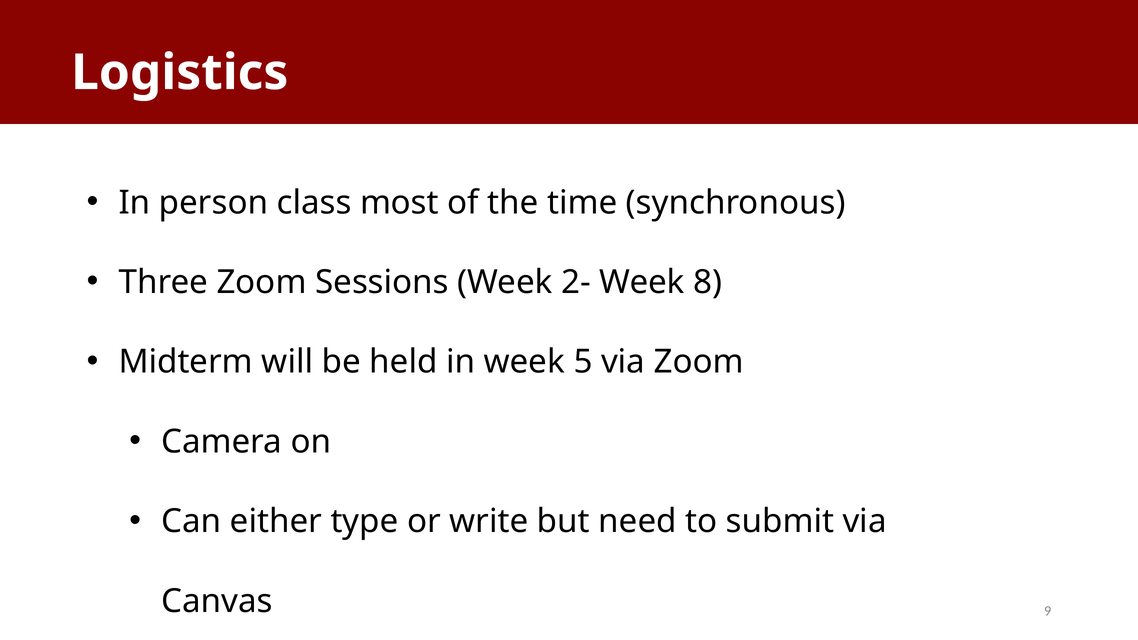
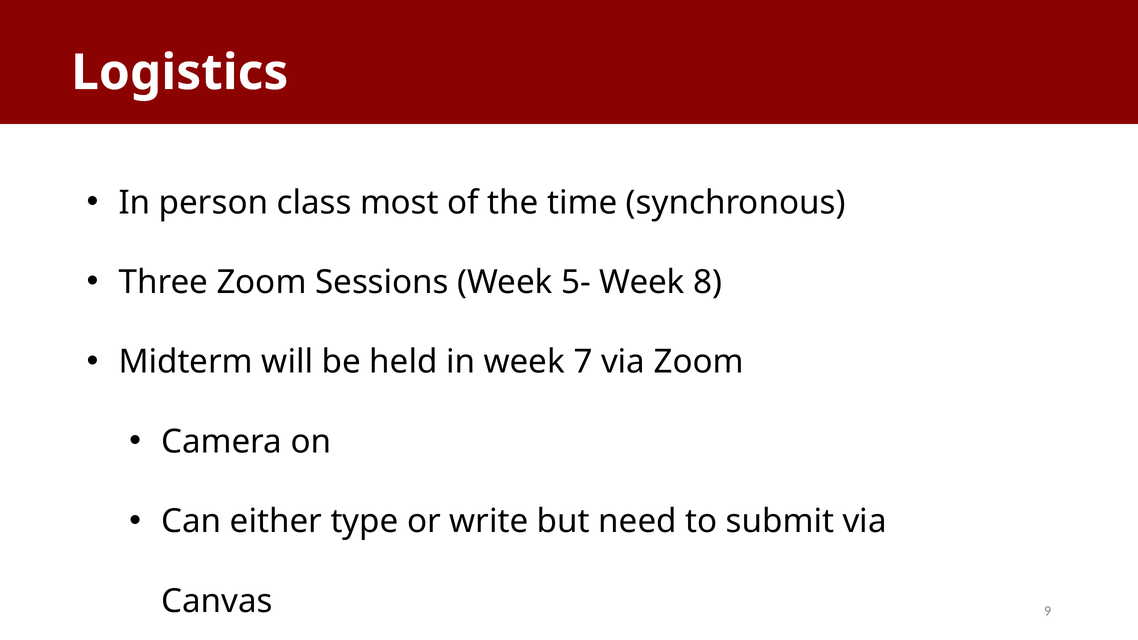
2-: 2- -> 5- (576, 282)
5: 5 -> 7 (583, 362)
